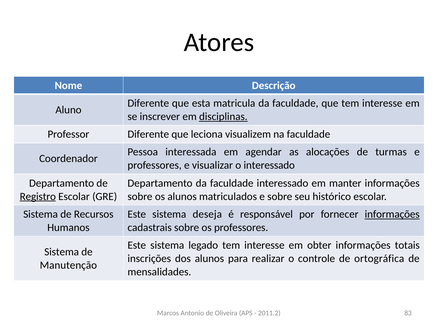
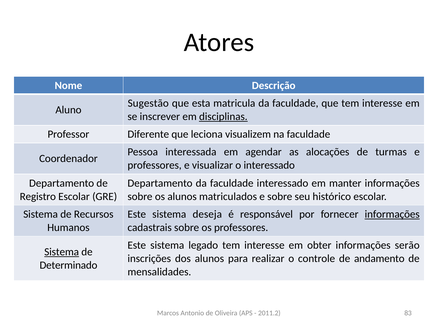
Diferente: Diferente -> Sugestão (148, 103)
Registro underline: present -> none (38, 197)
totais: totais -> serão (407, 246)
Sistema underline: none -> present (62, 252)
ortográfica: ortográfica -> andamento (379, 259)
Manutenção: Manutenção -> Determinado (68, 266)
